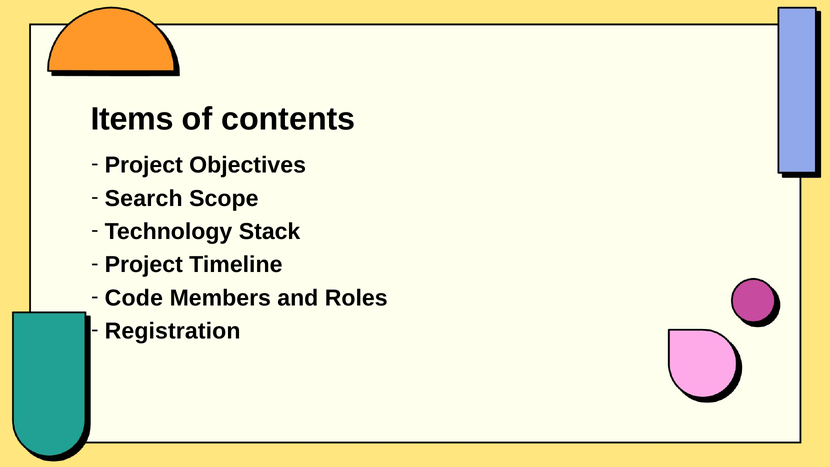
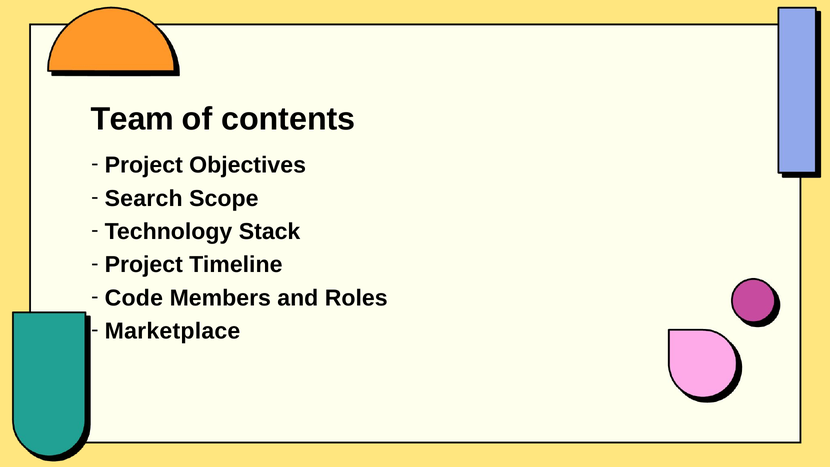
Items: Items -> Team (132, 119)
Registration: Registration -> Marketplace (173, 331)
